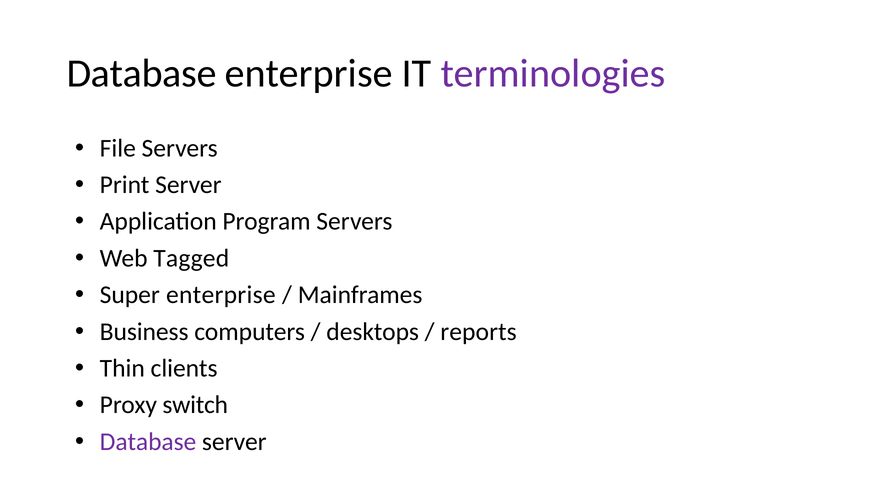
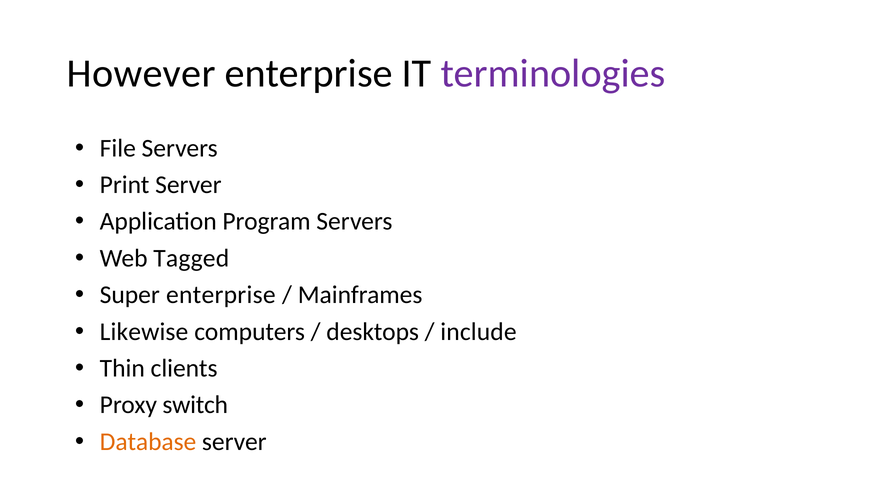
Database: Database -> However (141, 74)
Business: Business -> Likewise (144, 332)
reports: reports -> include (479, 332)
Database colour: purple -> orange (148, 442)
